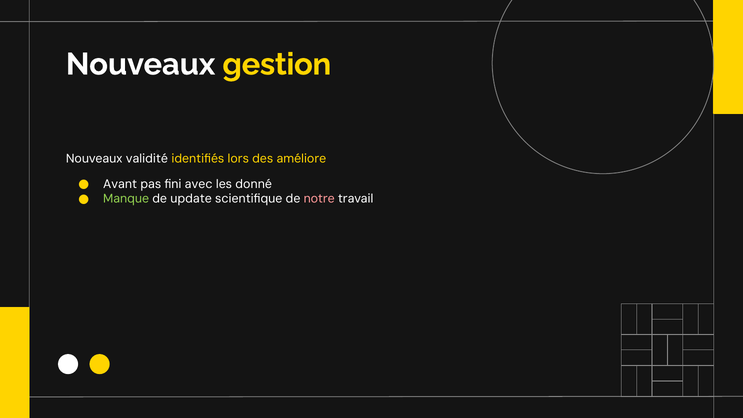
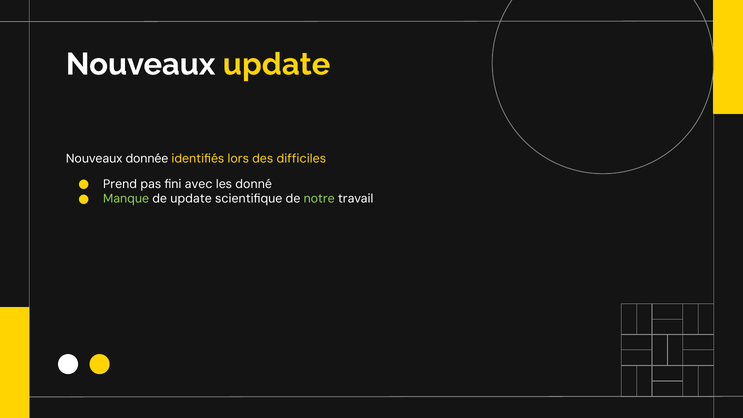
Nouveaux gestion: gestion -> update (277, 64)
validité: validité -> donnée (147, 159)
améliore: améliore -> difficiles (301, 159)
Avant: Avant -> Prend (120, 184)
notre colour: pink -> light green (319, 199)
